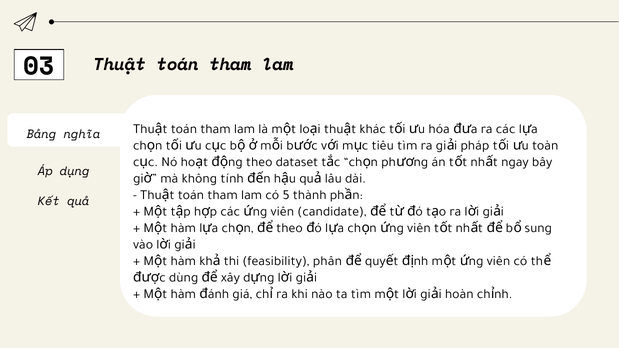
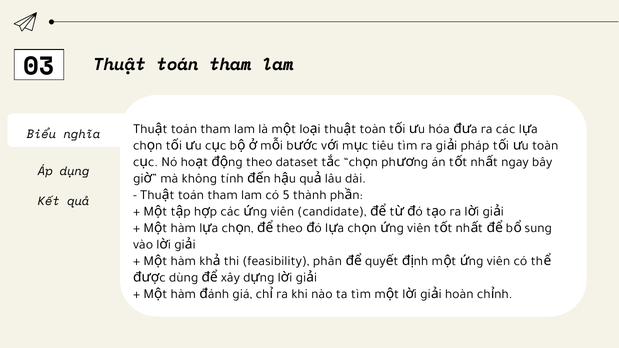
khác: khác -> toàn (373, 129)
Bảng: Bảng -> Biểu (42, 134)
